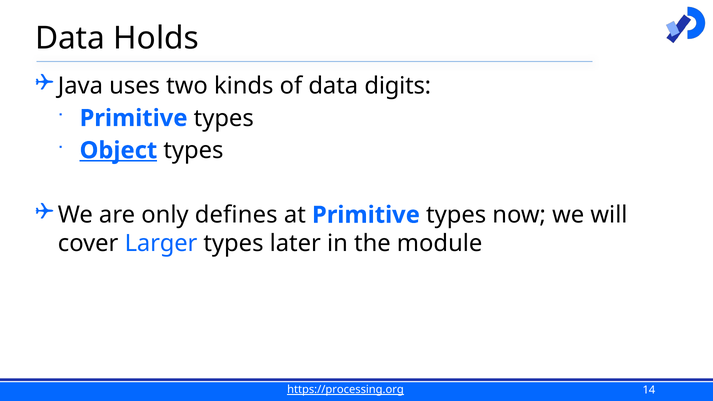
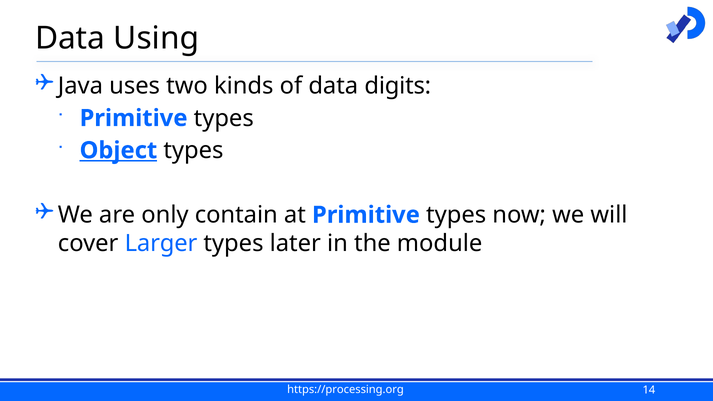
Holds: Holds -> Using (156, 38)
defines: defines -> contain (236, 215)
https://processing.org underline: present -> none (345, 390)
